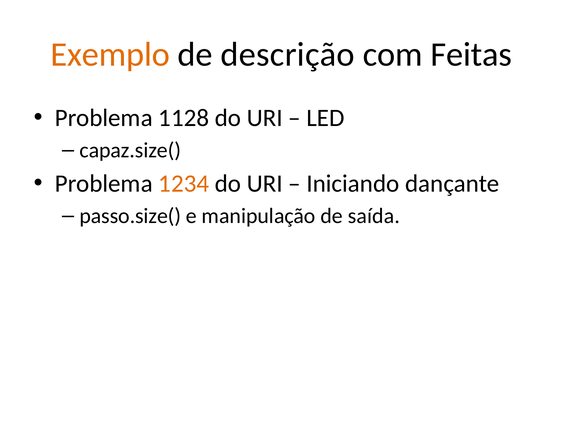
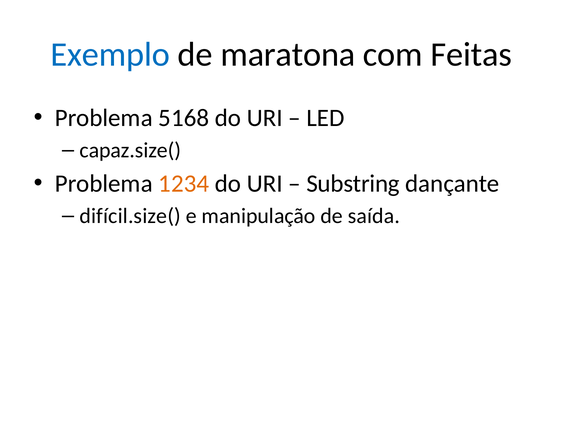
Exemplo colour: orange -> blue (110, 55)
descrição: descrição -> maratona (288, 55)
1128: 1128 -> 5168 (184, 118)
Iniciando: Iniciando -> Substring (353, 184)
passo.size(: passo.size( -> difícil.size( (130, 216)
